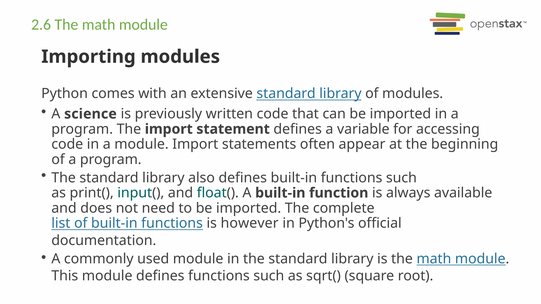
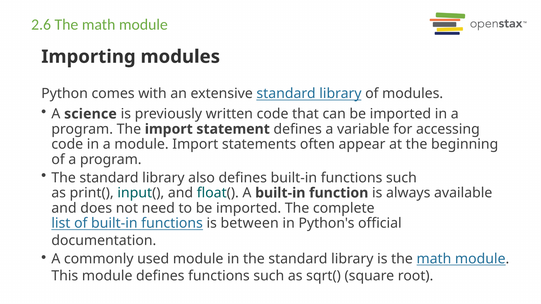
however: however -> between (250, 223)
